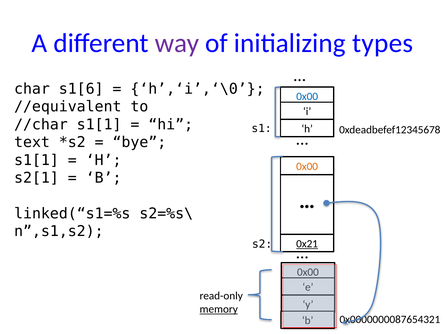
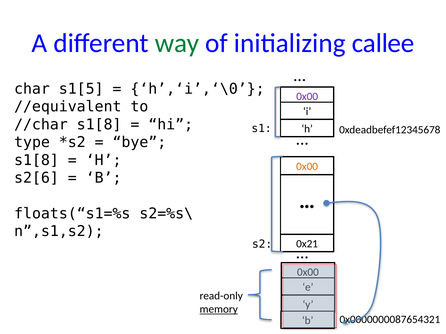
way colour: purple -> green (177, 43)
types: types -> callee (383, 43)
s1[6: s1[6 -> s1[5 (81, 89)
0x00 colour: blue -> purple (307, 97)
//char s1[1: s1[1 -> s1[8 (99, 125)
text: text -> type (32, 143)
s1[1: s1[1 -> s1[8 (36, 160)
s2[1: s2[1 -> s2[6 (36, 178)
linked(“s1=%s: linked(“s1=%s -> floats(“s1=%s (72, 214)
0x21 underline: present -> none (307, 244)
